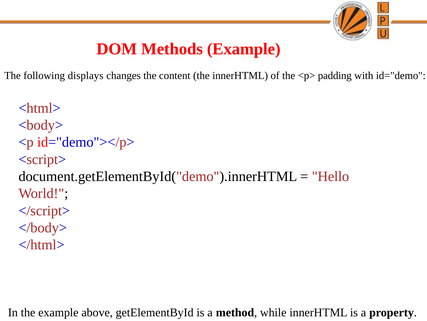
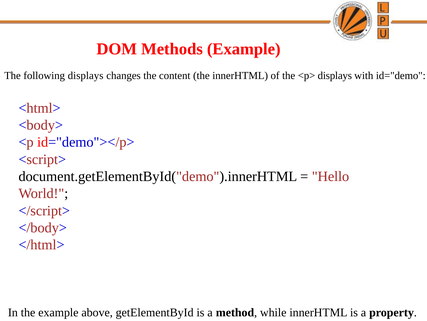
<p> padding: padding -> displays (335, 75)
